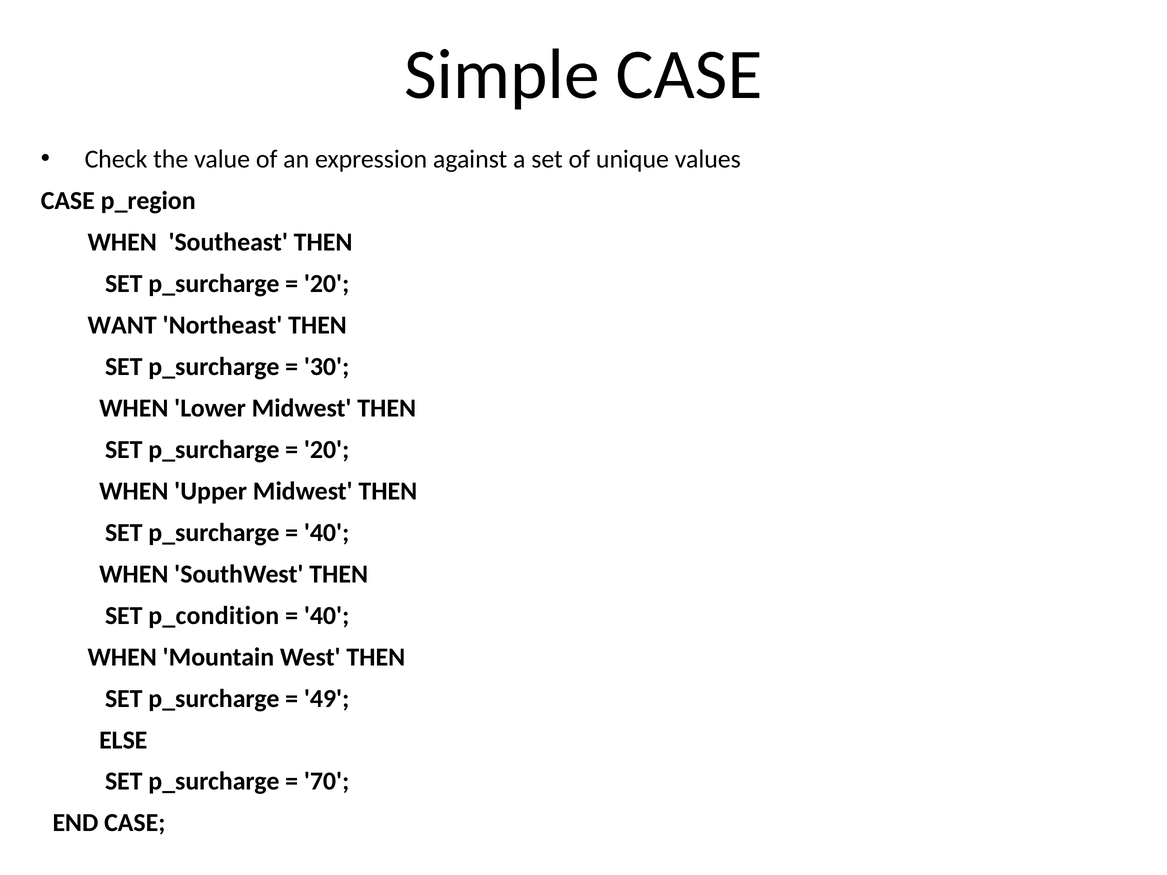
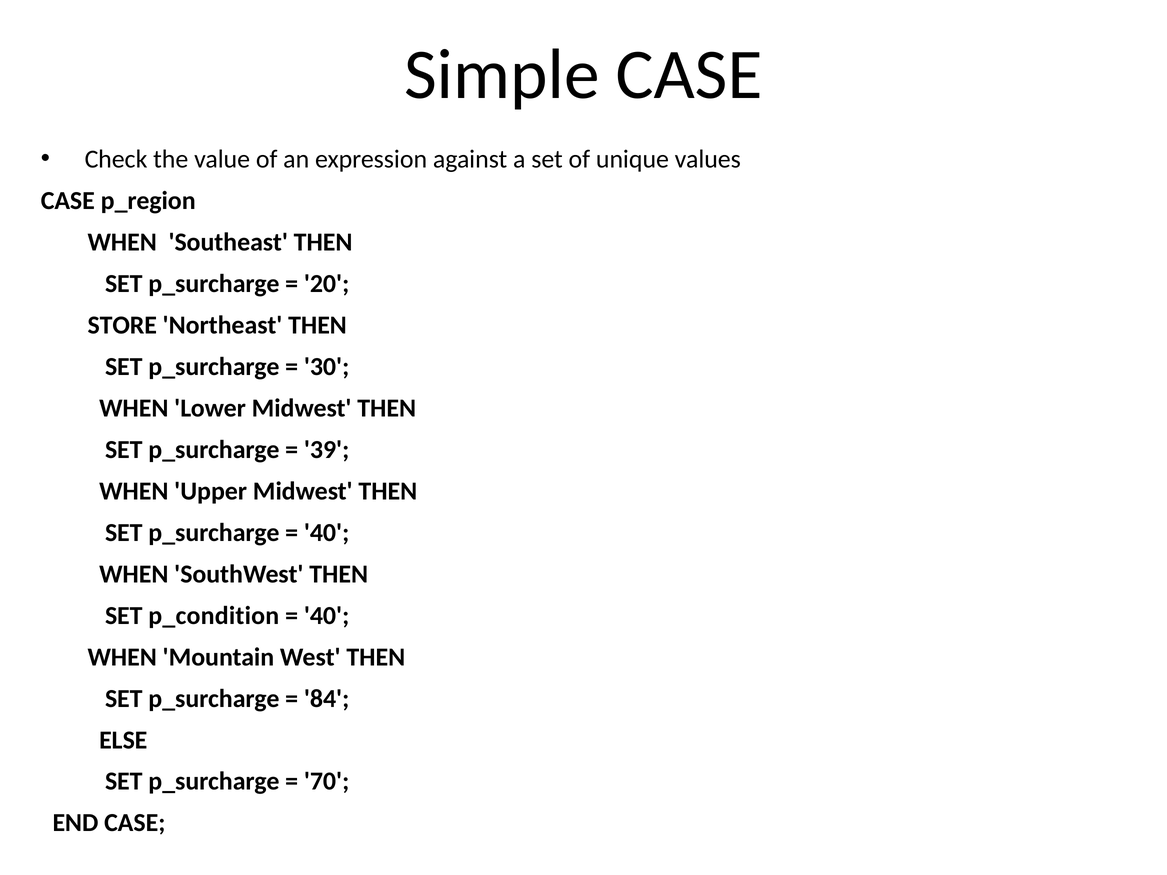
WANT: WANT -> STORE (122, 325)
20: 20 -> 39 (327, 450)
49: 49 -> 84 (327, 699)
